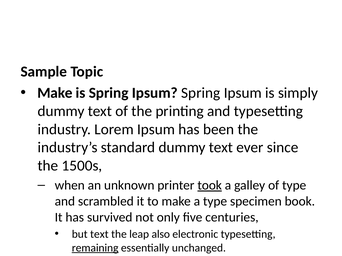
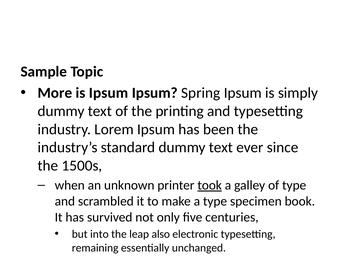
Make: Make -> More (55, 93)
is Spring: Spring -> Ipsum (109, 93)
but text: text -> into (99, 235)
remaining underline: present -> none (95, 248)
